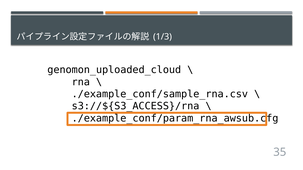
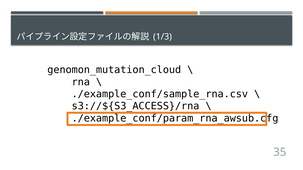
genomon_uploaded_cloud: genomon_uploaded_cloud -> genomon_mutation_cloud (114, 70)
